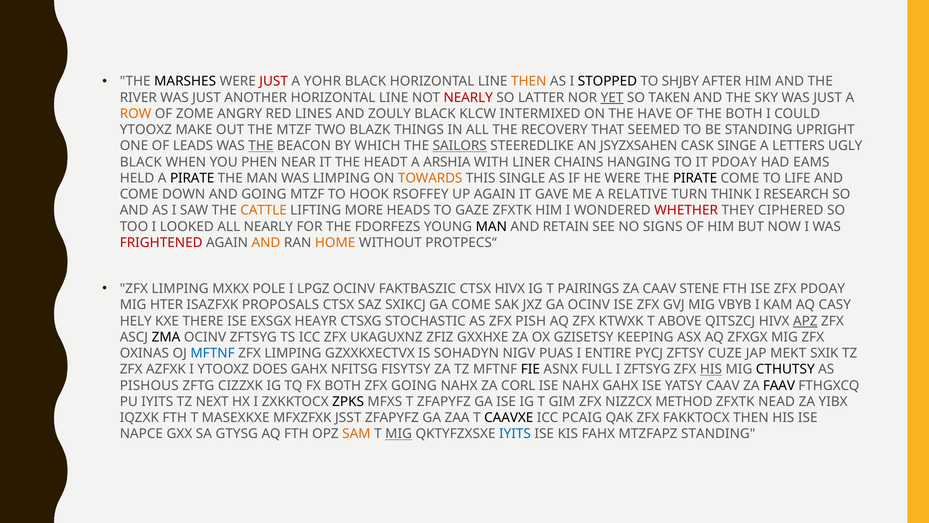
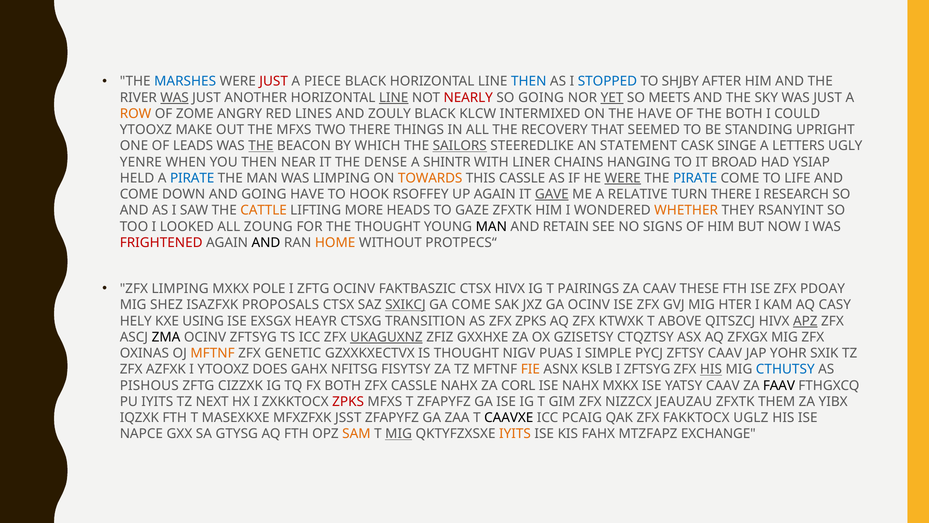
MARSHES colour: black -> blue (185, 81)
YOHR: YOHR -> PIECE (322, 81)
THEN colour: orange -> blue (529, 81)
STOPPED colour: black -> blue (607, 81)
WAS underline: none -> present (175, 98)
LINE underline: none -> present (394, 98)
SO LATTER: LATTER -> GOING (541, 98)
TAKEN: TAKEN -> MEETS (669, 98)
THE MTZF: MTZF -> MFXS (294, 130)
TWO BLAZK: BLAZK -> THERE (370, 130)
JSYZXSAHEN: JSYZXSAHEN -> STATEMENT (639, 146)
BLACK: BLACK -> YENRE (141, 162)
YOU PHEN: PHEN -> THEN (259, 162)
HEADT: HEADT -> DENSE (386, 162)
ARSHIA: ARSHIA -> SHINTR (447, 162)
IT PDOAY: PDOAY -> BROAD (734, 162)
EAMS: EAMS -> YSIAP (811, 162)
PIRATE colour: black -> blue (192, 178)
THIS SINGLE: SINGLE -> CASSLE (522, 178)
WERE underline: none -> present (623, 178)
PIRATE colour: black -> blue (695, 178)
GOING MTZF: MTZF -> HAVE (307, 194)
GAVE underline: none -> present (552, 194)
TURN THINK: THINK -> THERE (731, 194)
WHETHER colour: red -> orange (686, 210)
CIPHERED: CIPHERED -> RSANYINT (791, 210)
ALL NEARLY: NEARLY -> ZOUNG (268, 226)
THE FDORFEZS: FDORFEZS -> THOUGHT (388, 226)
AND colour: orange -> black (266, 242)
I LPGZ: LPGZ -> ZFTG (313, 289)
STENE: STENE -> THESE (699, 289)
HTER: HTER -> SHEZ (166, 305)
SXIKCJ underline: none -> present (405, 305)
VBYB: VBYB -> HTER (735, 305)
THERE: THERE -> USING (203, 321)
STOCHASTIC: STOCHASTIC -> TRANSITION (425, 321)
ZFX PISH: PISH -> ZPKS (531, 321)
UKAGUXNZ underline: none -> present (386, 337)
KEEPING: KEEPING -> CTQZTSY (645, 337)
MFTNF colour: blue -> orange (213, 353)
LIMPING: LIMPING -> GENETIC (293, 353)
IS SOHADYN: SOHADYN -> THOUGHT (466, 353)
ENTIRE: ENTIRE -> SIMPLE (608, 353)
ZFTSY CUZE: CUZE -> CAAV (725, 353)
MEKT: MEKT -> YOHR (788, 353)
FIE colour: black -> orange (530, 369)
FULL: FULL -> KSLB (597, 369)
CTHUTSY colour: black -> blue (785, 369)
ZFX GOING: GOING -> CASSLE (414, 385)
NAHX GAHX: GAHX -> MXKX (620, 385)
ZPKS colour: black -> red (348, 401)
METHOD: METHOD -> JEAUZAU (684, 401)
NEAD: NEAD -> THEM (777, 401)
FAKKTOCX THEN: THEN -> UGLZ (751, 417)
IYITS colour: blue -> orange (515, 434)
MTZFAPZ STANDING: STANDING -> EXCHANGE (718, 434)
